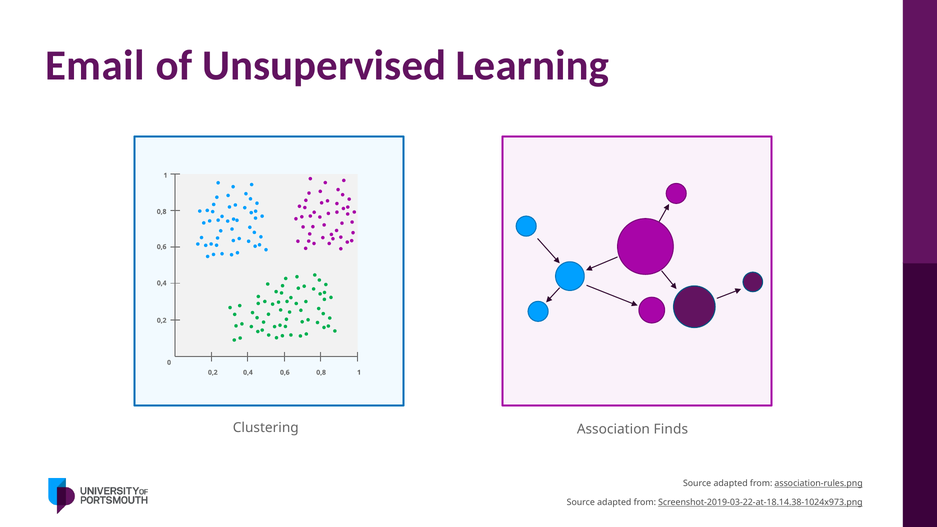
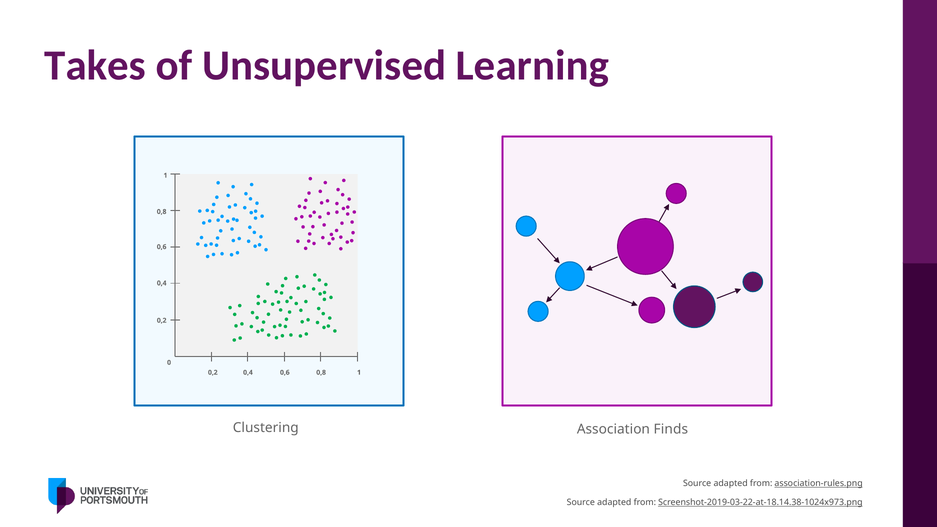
Email: Email -> Takes (95, 66)
